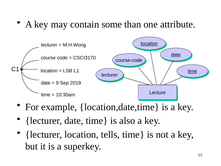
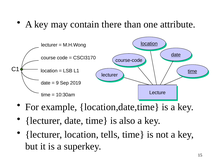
some: some -> there (112, 24)
